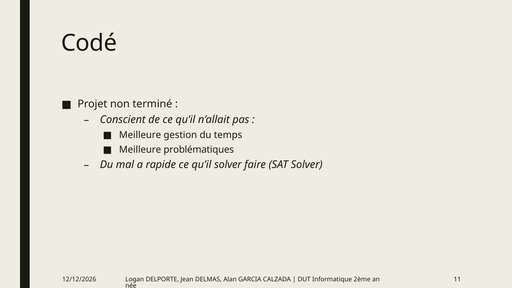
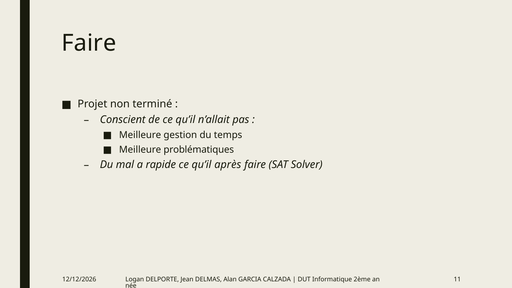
Codé: Codé -> Faire (89, 43)
qu’il solver: solver -> après (228, 165)
